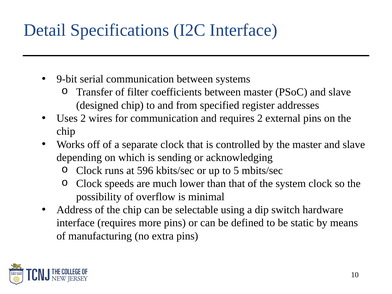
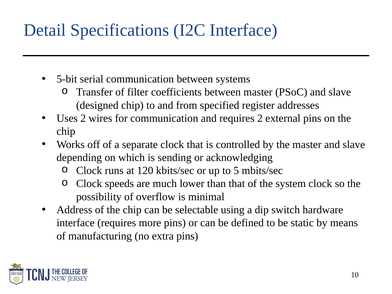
9-bit: 9-bit -> 5-bit (67, 79)
596: 596 -> 120 (145, 171)
